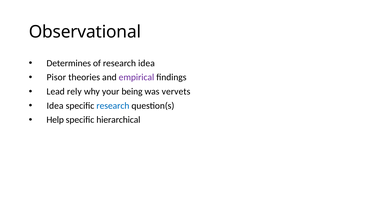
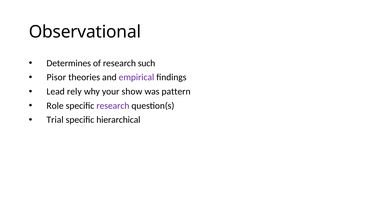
research idea: idea -> such (147, 63)
being: being -> show (132, 91)
vervets: vervets -> pattern (176, 91)
Idea: Idea -> Role (55, 105)
research colour: blue -> purple (113, 105)
Help: Help -> Trial (55, 120)
